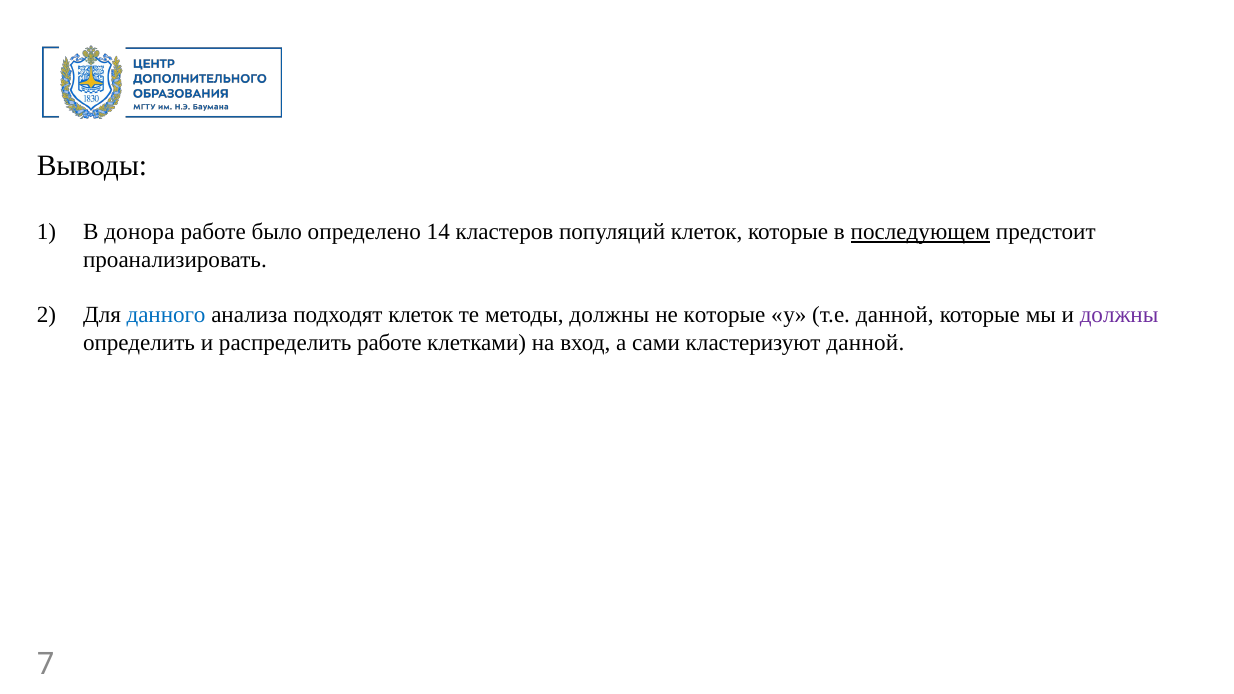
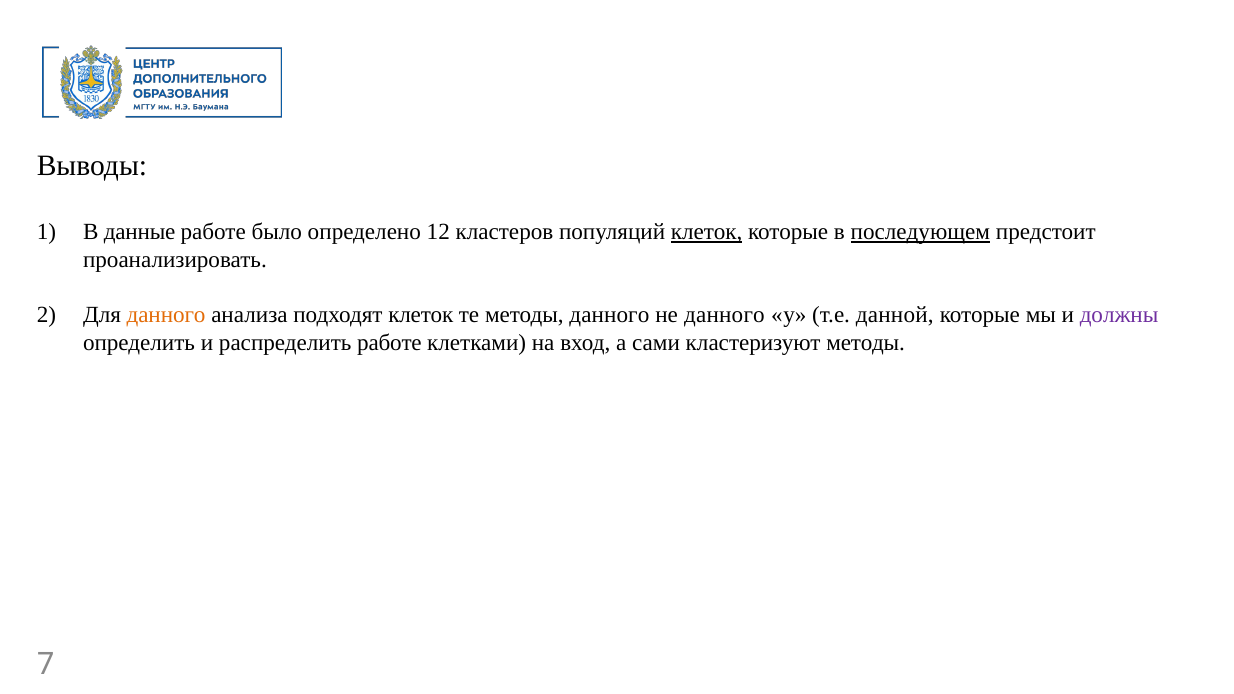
донора: донора -> данные (140, 232)
14: 14 -> 12 (438, 232)
клеток underline: none -> present (707, 232)
данного colour: blue -> orange (166, 315)
методы должны: должны -> данного (609, 315)
не которые: которые -> данного (724, 315)
кластеризуют данной: данной -> методы (866, 343)
